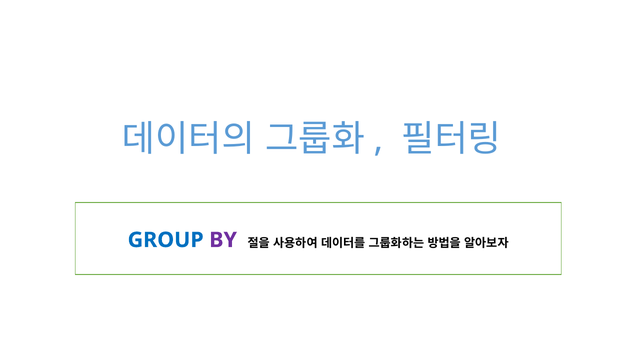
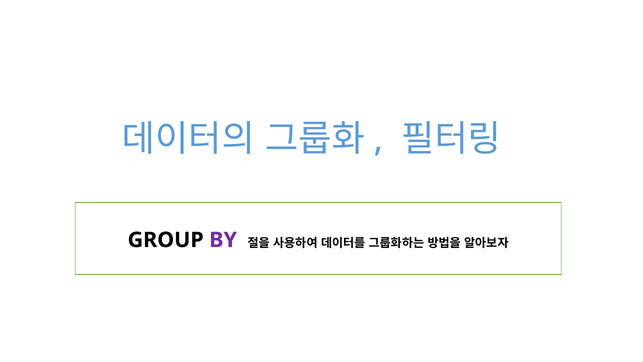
GROUP colour: blue -> black (166, 240)
